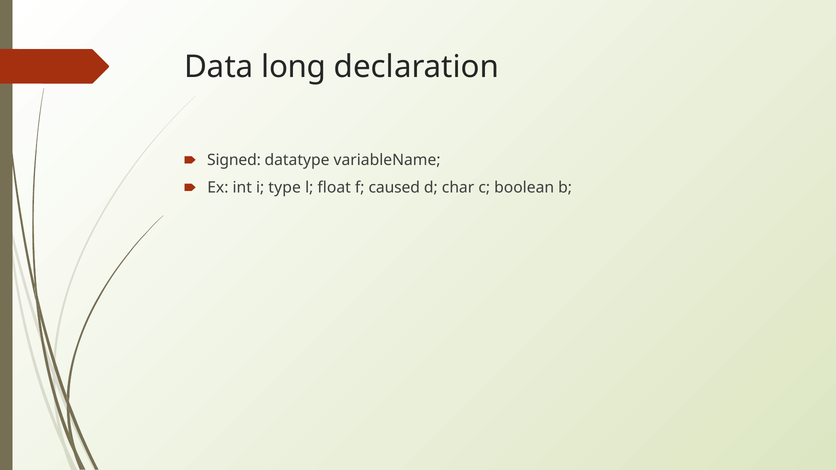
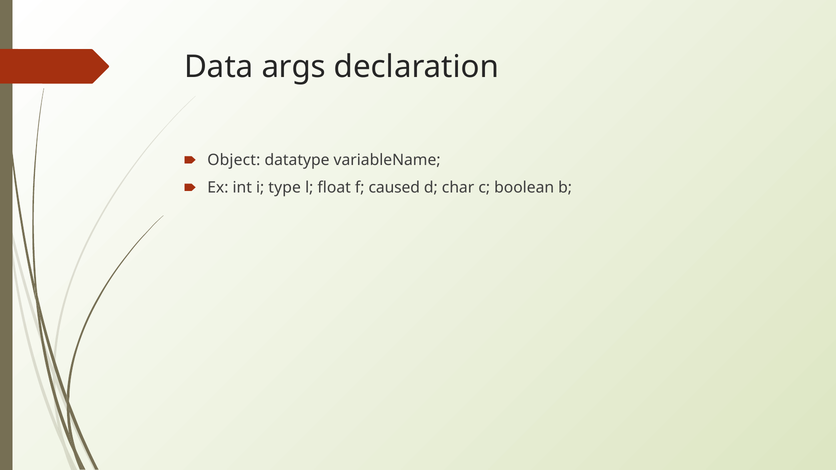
long: long -> args (294, 67)
Signed: Signed -> Object (234, 160)
